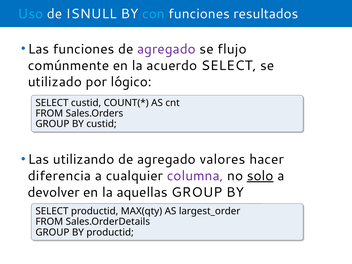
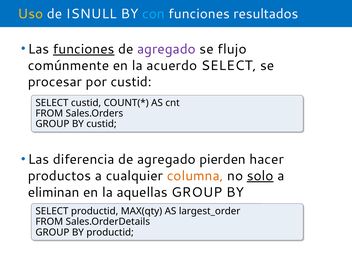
Uso colour: light blue -> yellow (30, 14)
funciones underline: none -> present (84, 49)
utilizado: utilizado -> procesar (55, 82)
por lógico: lógico -> custid (131, 82)
utilizando: utilizando -> diferencia (84, 159)
valores: valores -> pierden (223, 159)
diferencia: diferencia -> productos (60, 176)
columna colour: purple -> orange (195, 176)
devolver: devolver -> eliminan (54, 192)
